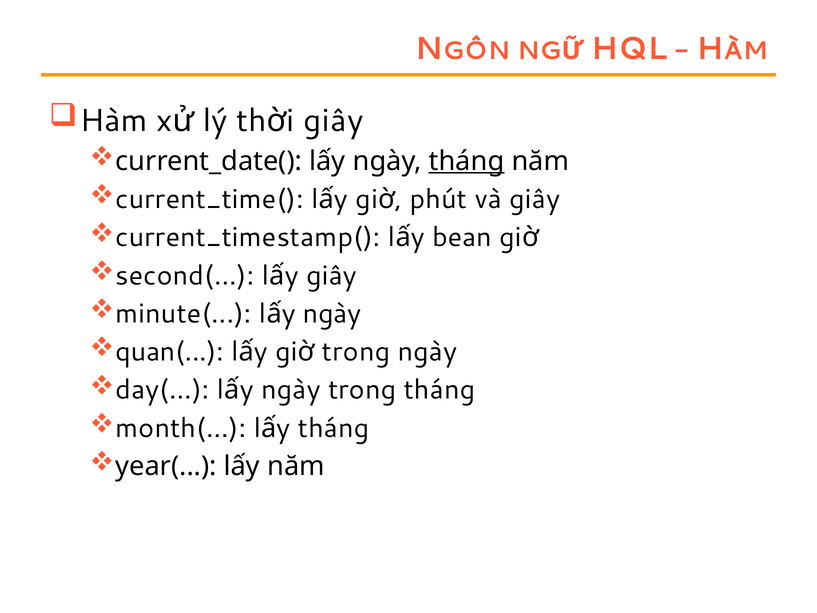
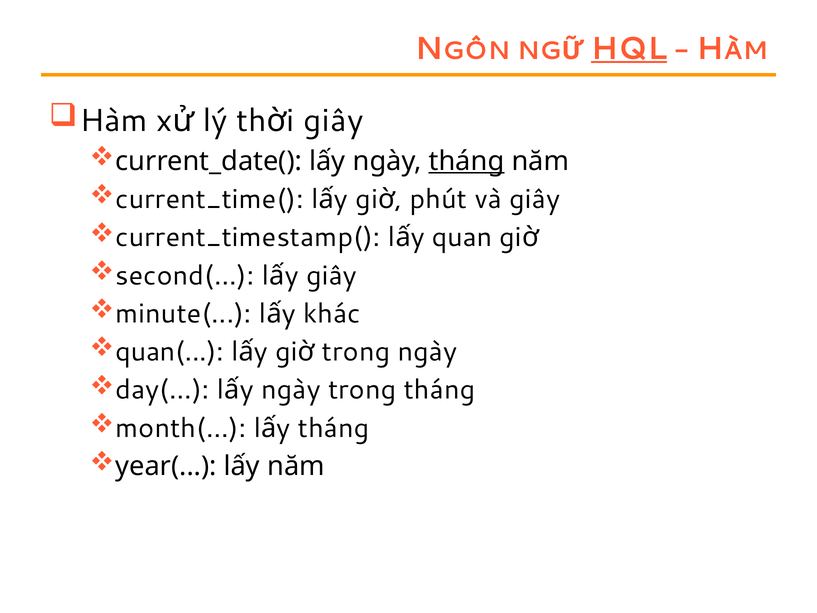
HQL underline: none -> present (629, 49)
bean: bean -> quan (462, 237)
ngày: ngày -> khác (332, 314)
